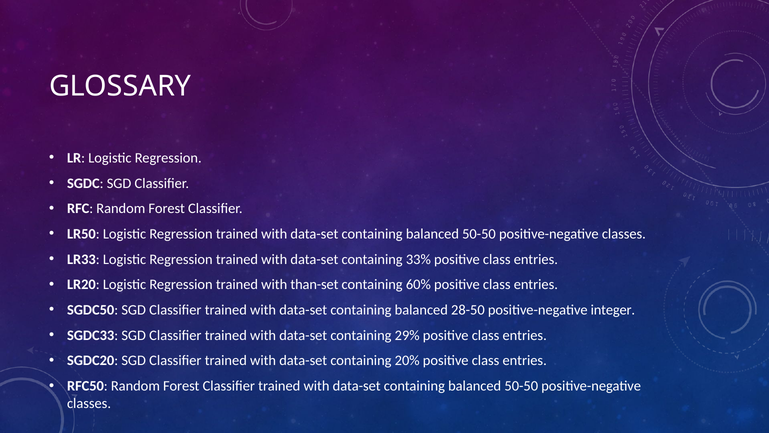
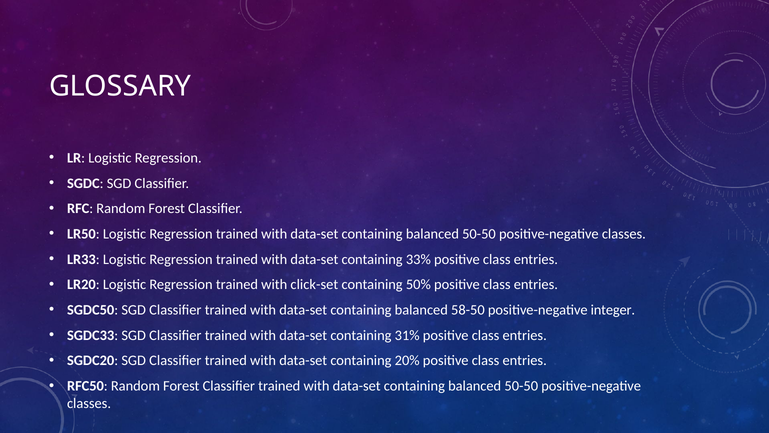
than-set: than-set -> click-set (314, 284)
60%: 60% -> 50% (418, 284)
28-50: 28-50 -> 58-50 (468, 310)
29%: 29% -> 31% (407, 335)
